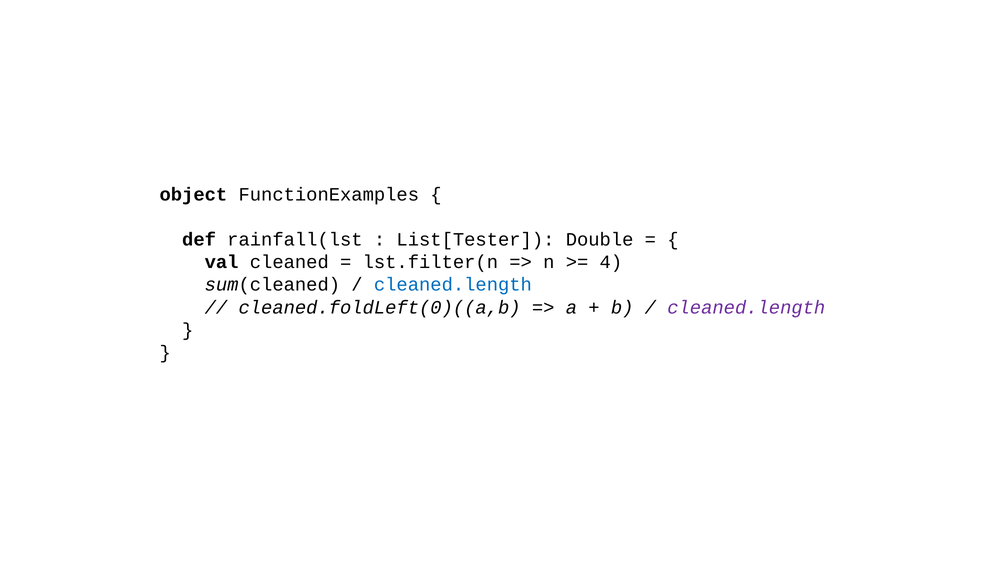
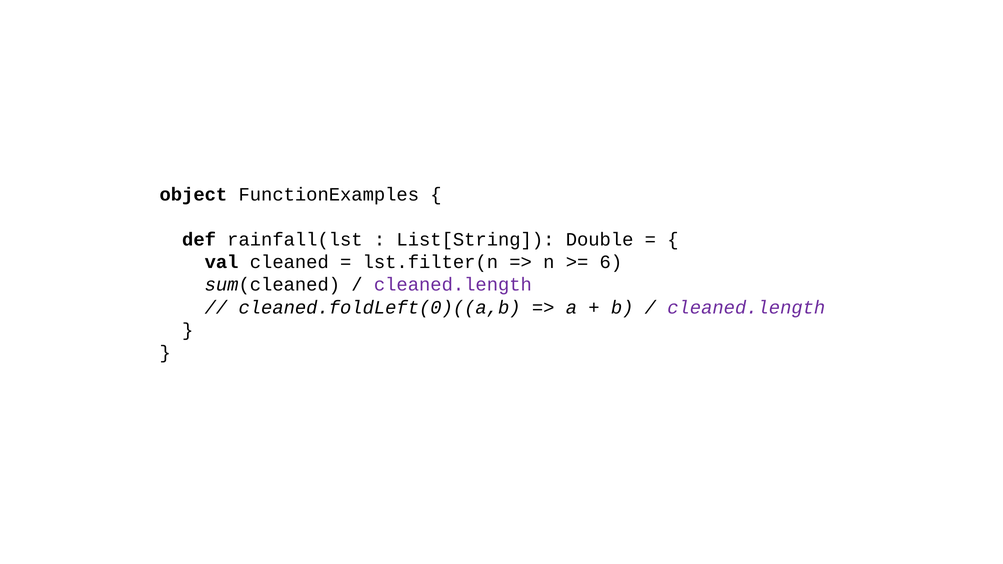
List[Tester: List[Tester -> List[String (475, 240)
4: 4 -> 6 (611, 262)
cleaned.length colour: blue -> purple (453, 285)
